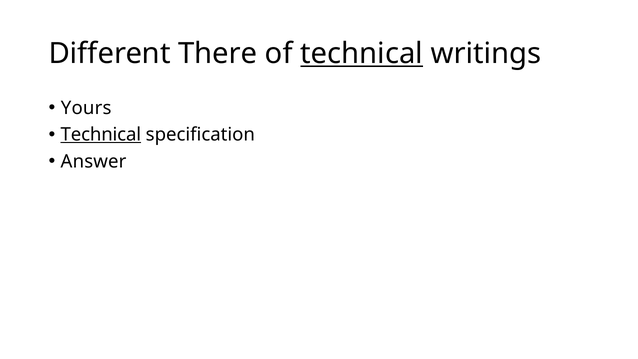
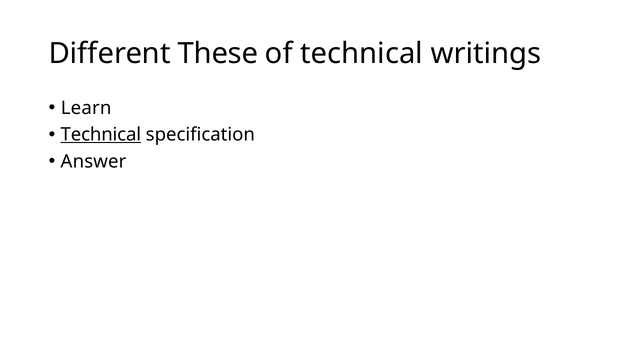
There: There -> These (218, 54)
technical underline: present -> none (362, 54)
Yours: Yours -> Learn (86, 108)
